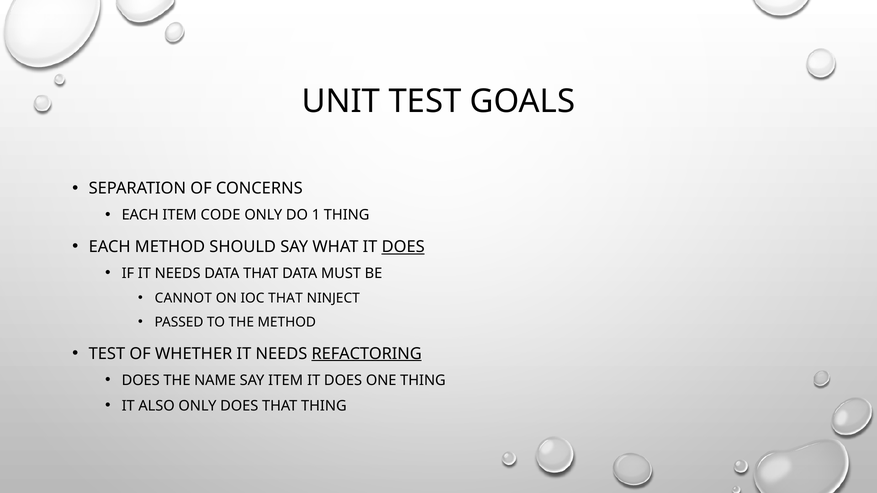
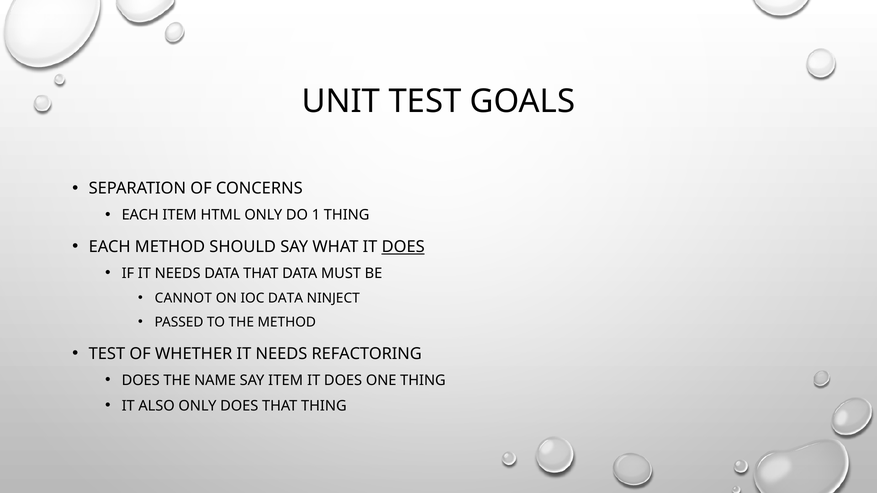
CODE: CODE -> HTML (221, 215)
IOC THAT: THAT -> DATA (286, 298)
REFACTORING underline: present -> none (367, 354)
